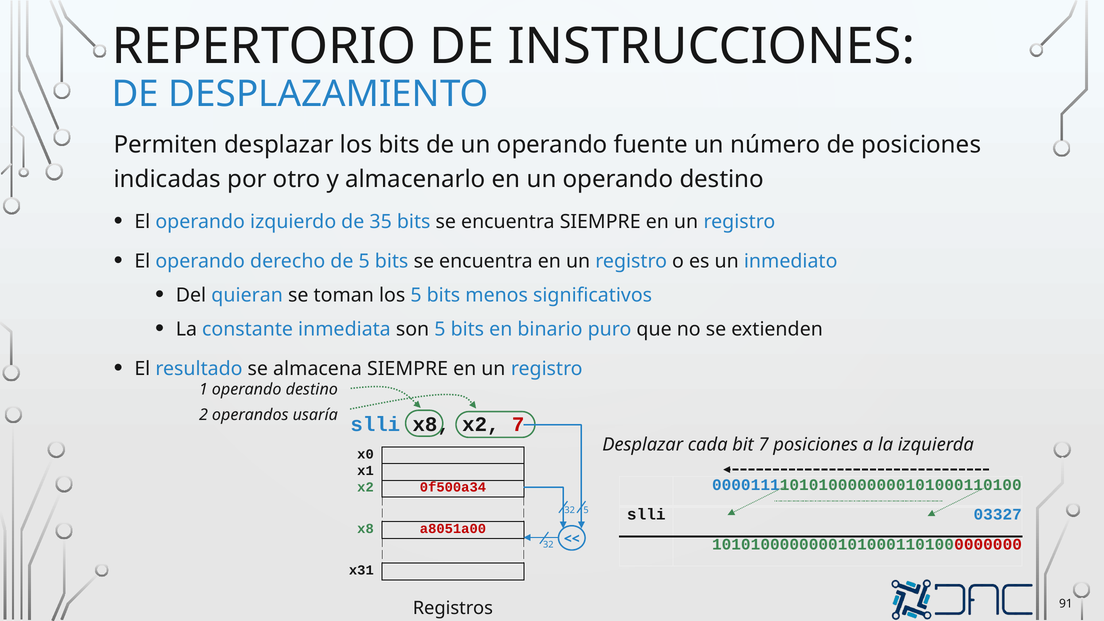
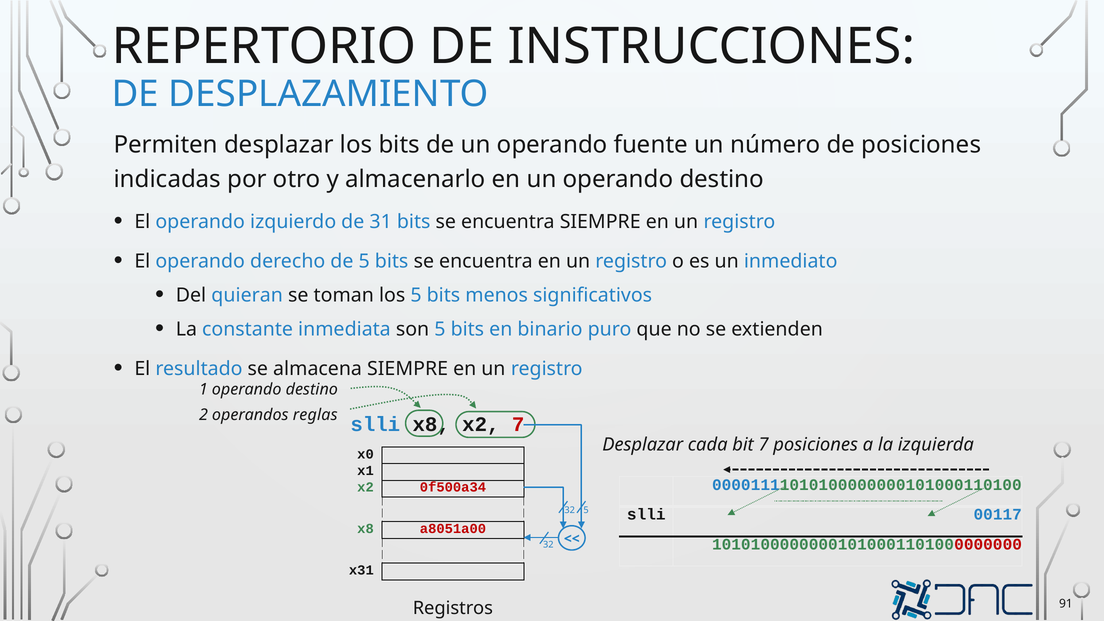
35: 35 -> 31 (381, 222)
usaría: usaría -> reglas (315, 415)
03327: 03327 -> 00117 (998, 515)
